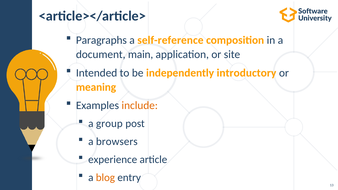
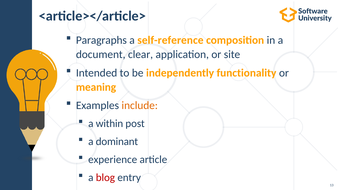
main: main -> clear (141, 54)
introductory: introductory -> functionality (247, 73)
group: group -> within (109, 124)
browsers: browsers -> dominant (117, 142)
blog colour: orange -> red (105, 178)
